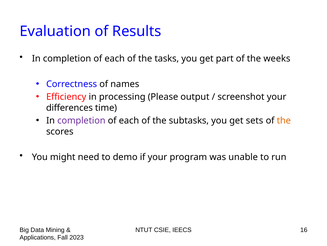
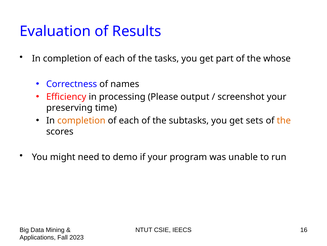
weeks: weeks -> whose (277, 58)
differences: differences -> preserving (69, 107)
completion colour: purple -> orange (81, 120)
